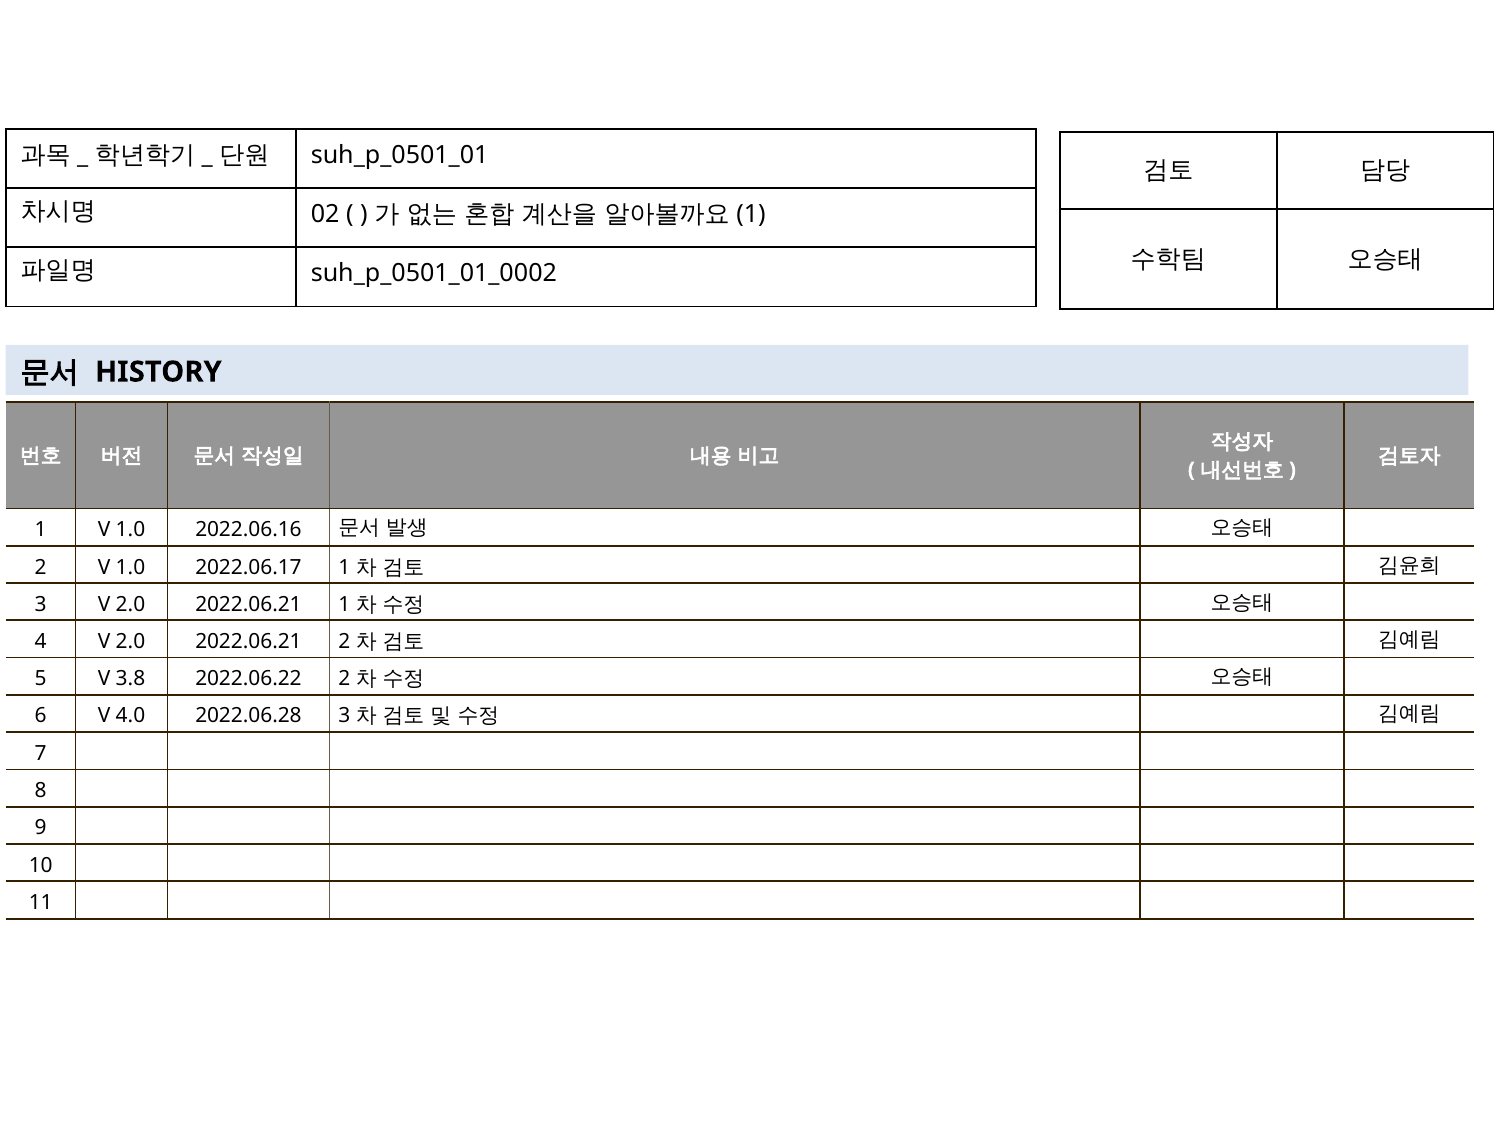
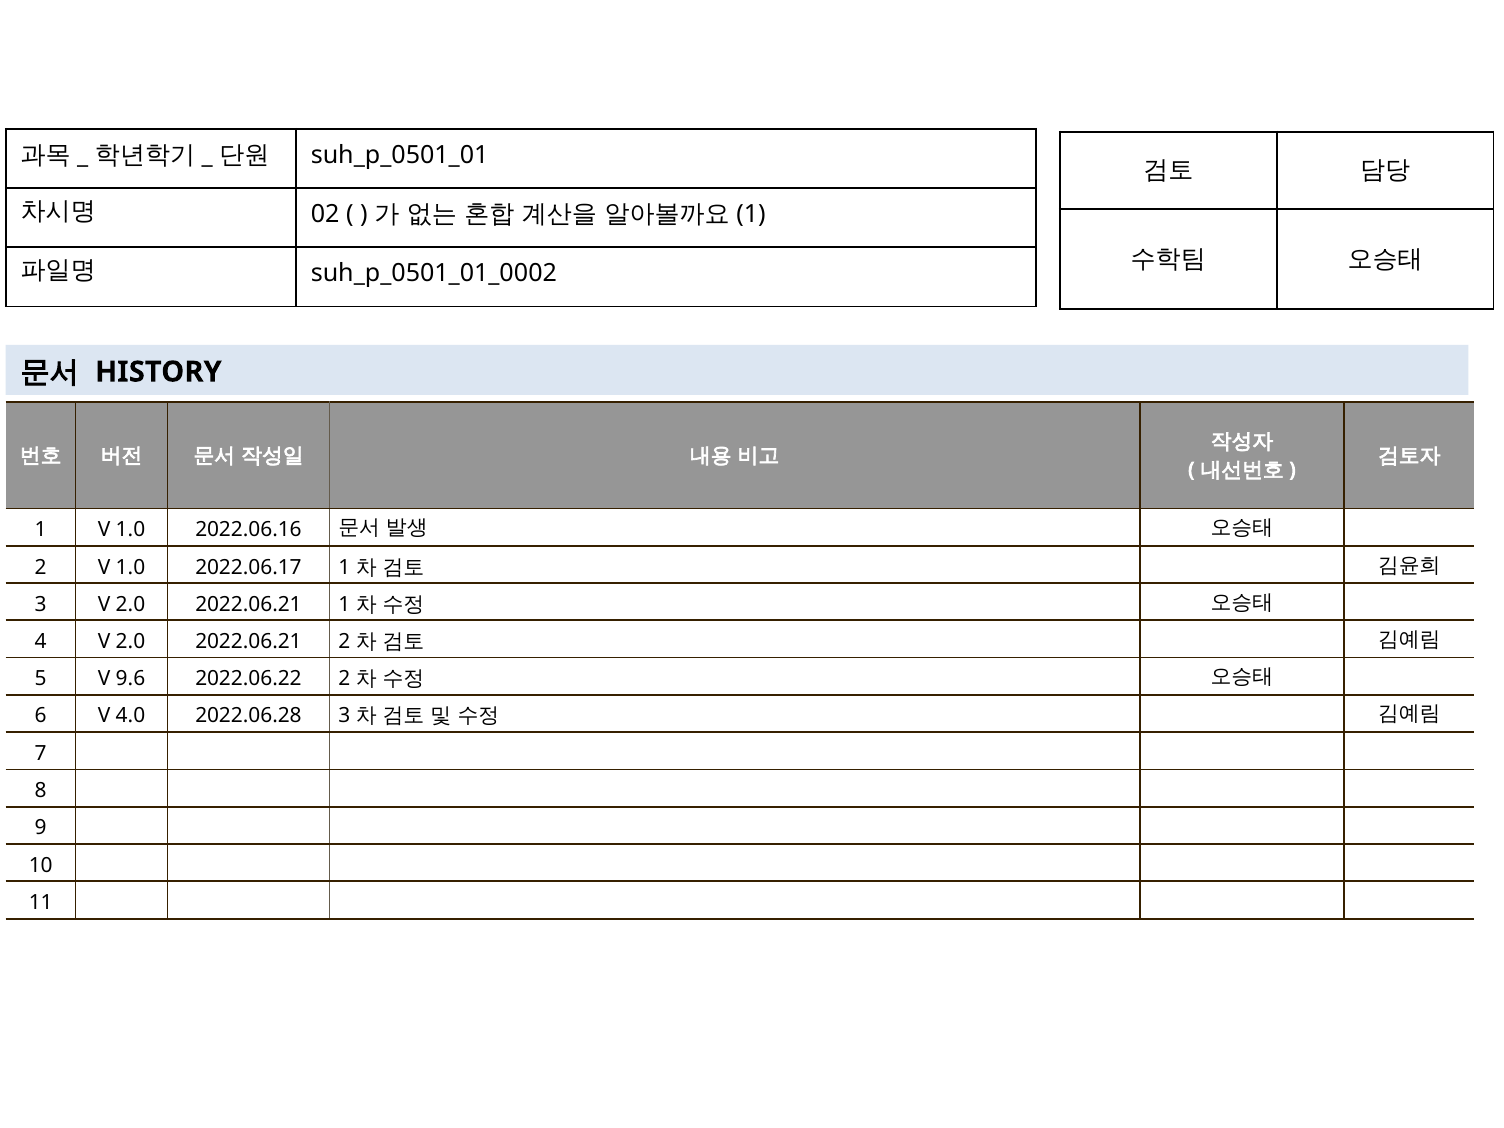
3.8: 3.8 -> 9.6 (130, 679)
